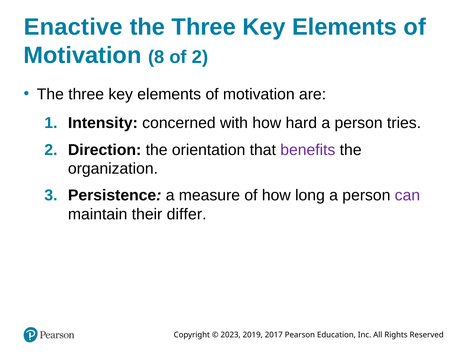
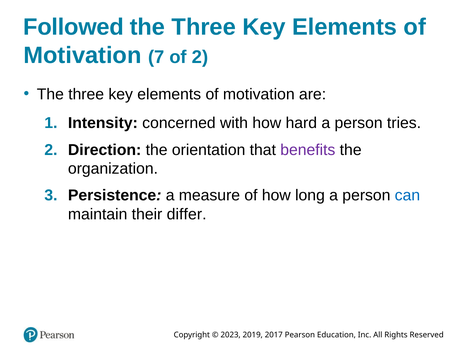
Enactive: Enactive -> Followed (74, 27)
8: 8 -> 7 (156, 57)
can colour: purple -> blue (407, 195)
